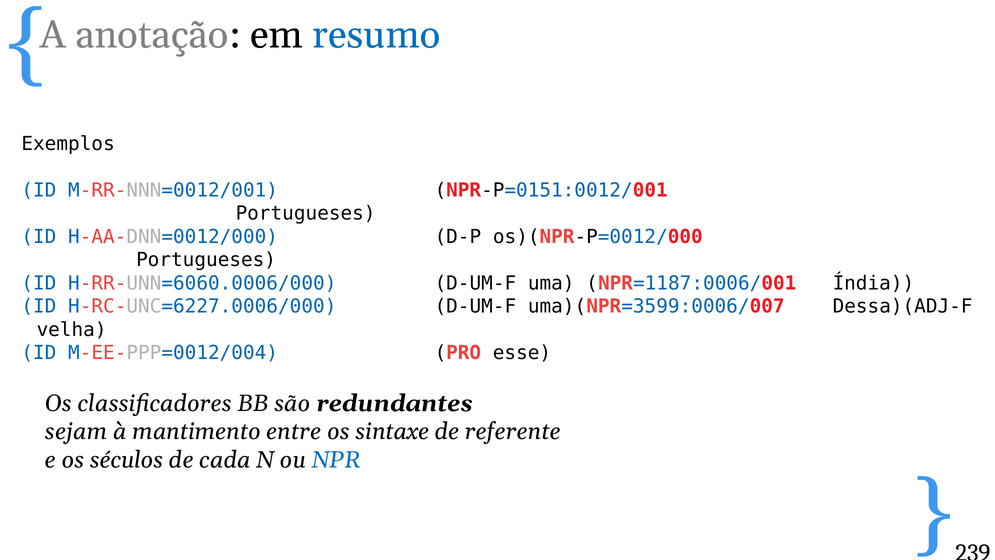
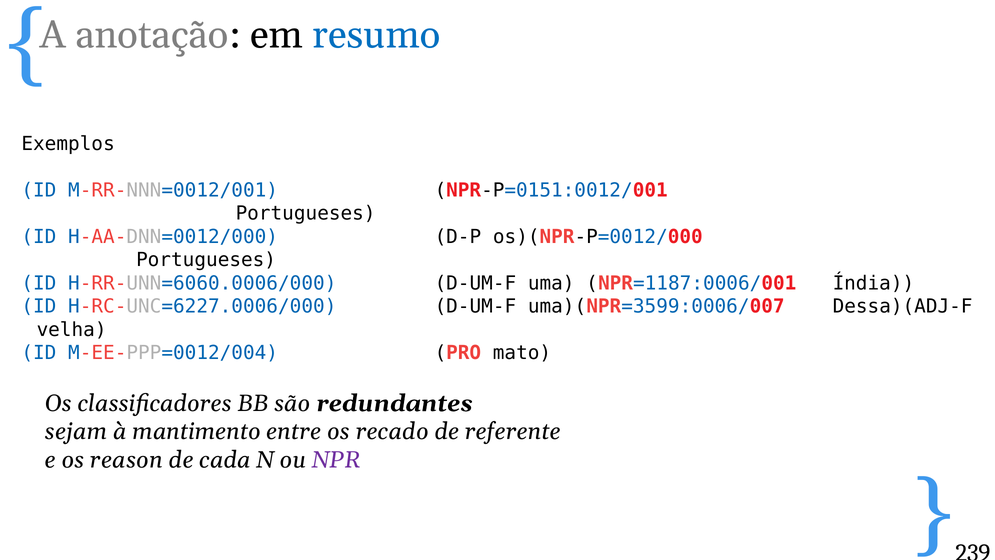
esse: esse -> mato (522, 353)
sintaxe: sintaxe -> recado (392, 431)
séculos: séculos -> reason (127, 460)
NPR colour: blue -> purple (336, 460)
